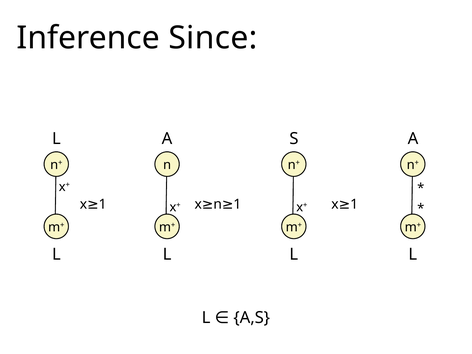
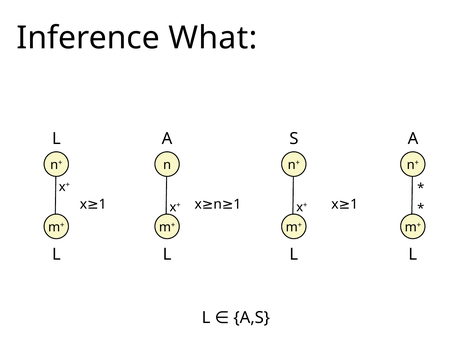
Since: Since -> What (213, 38)
